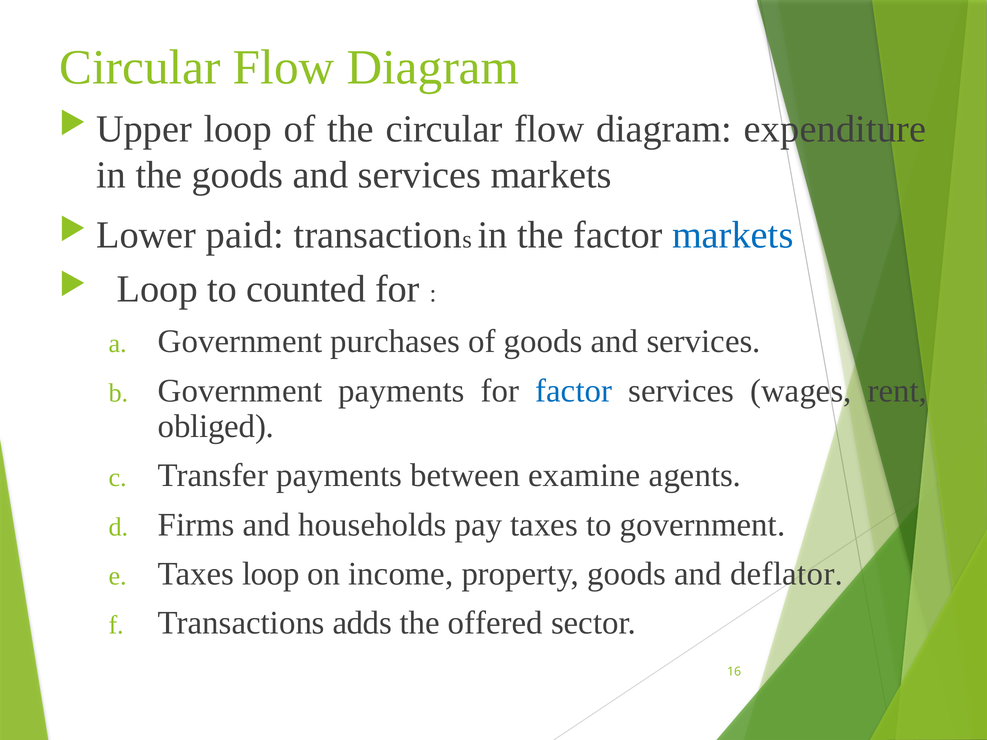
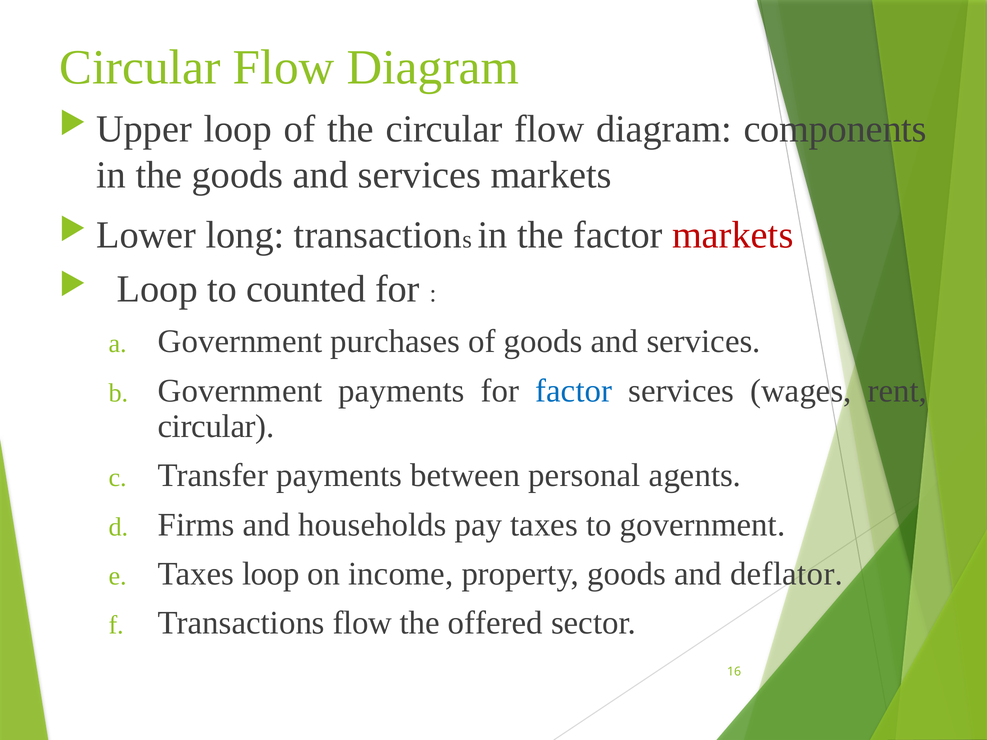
expenditure: expenditure -> components (835, 129)
paid: paid -> long (245, 235)
markets colour: blue -> red (733, 235)
obliged: obliged -> circular (216, 426)
examine: examine -> personal (584, 476)
Transactions adds: adds -> flow (362, 623)
